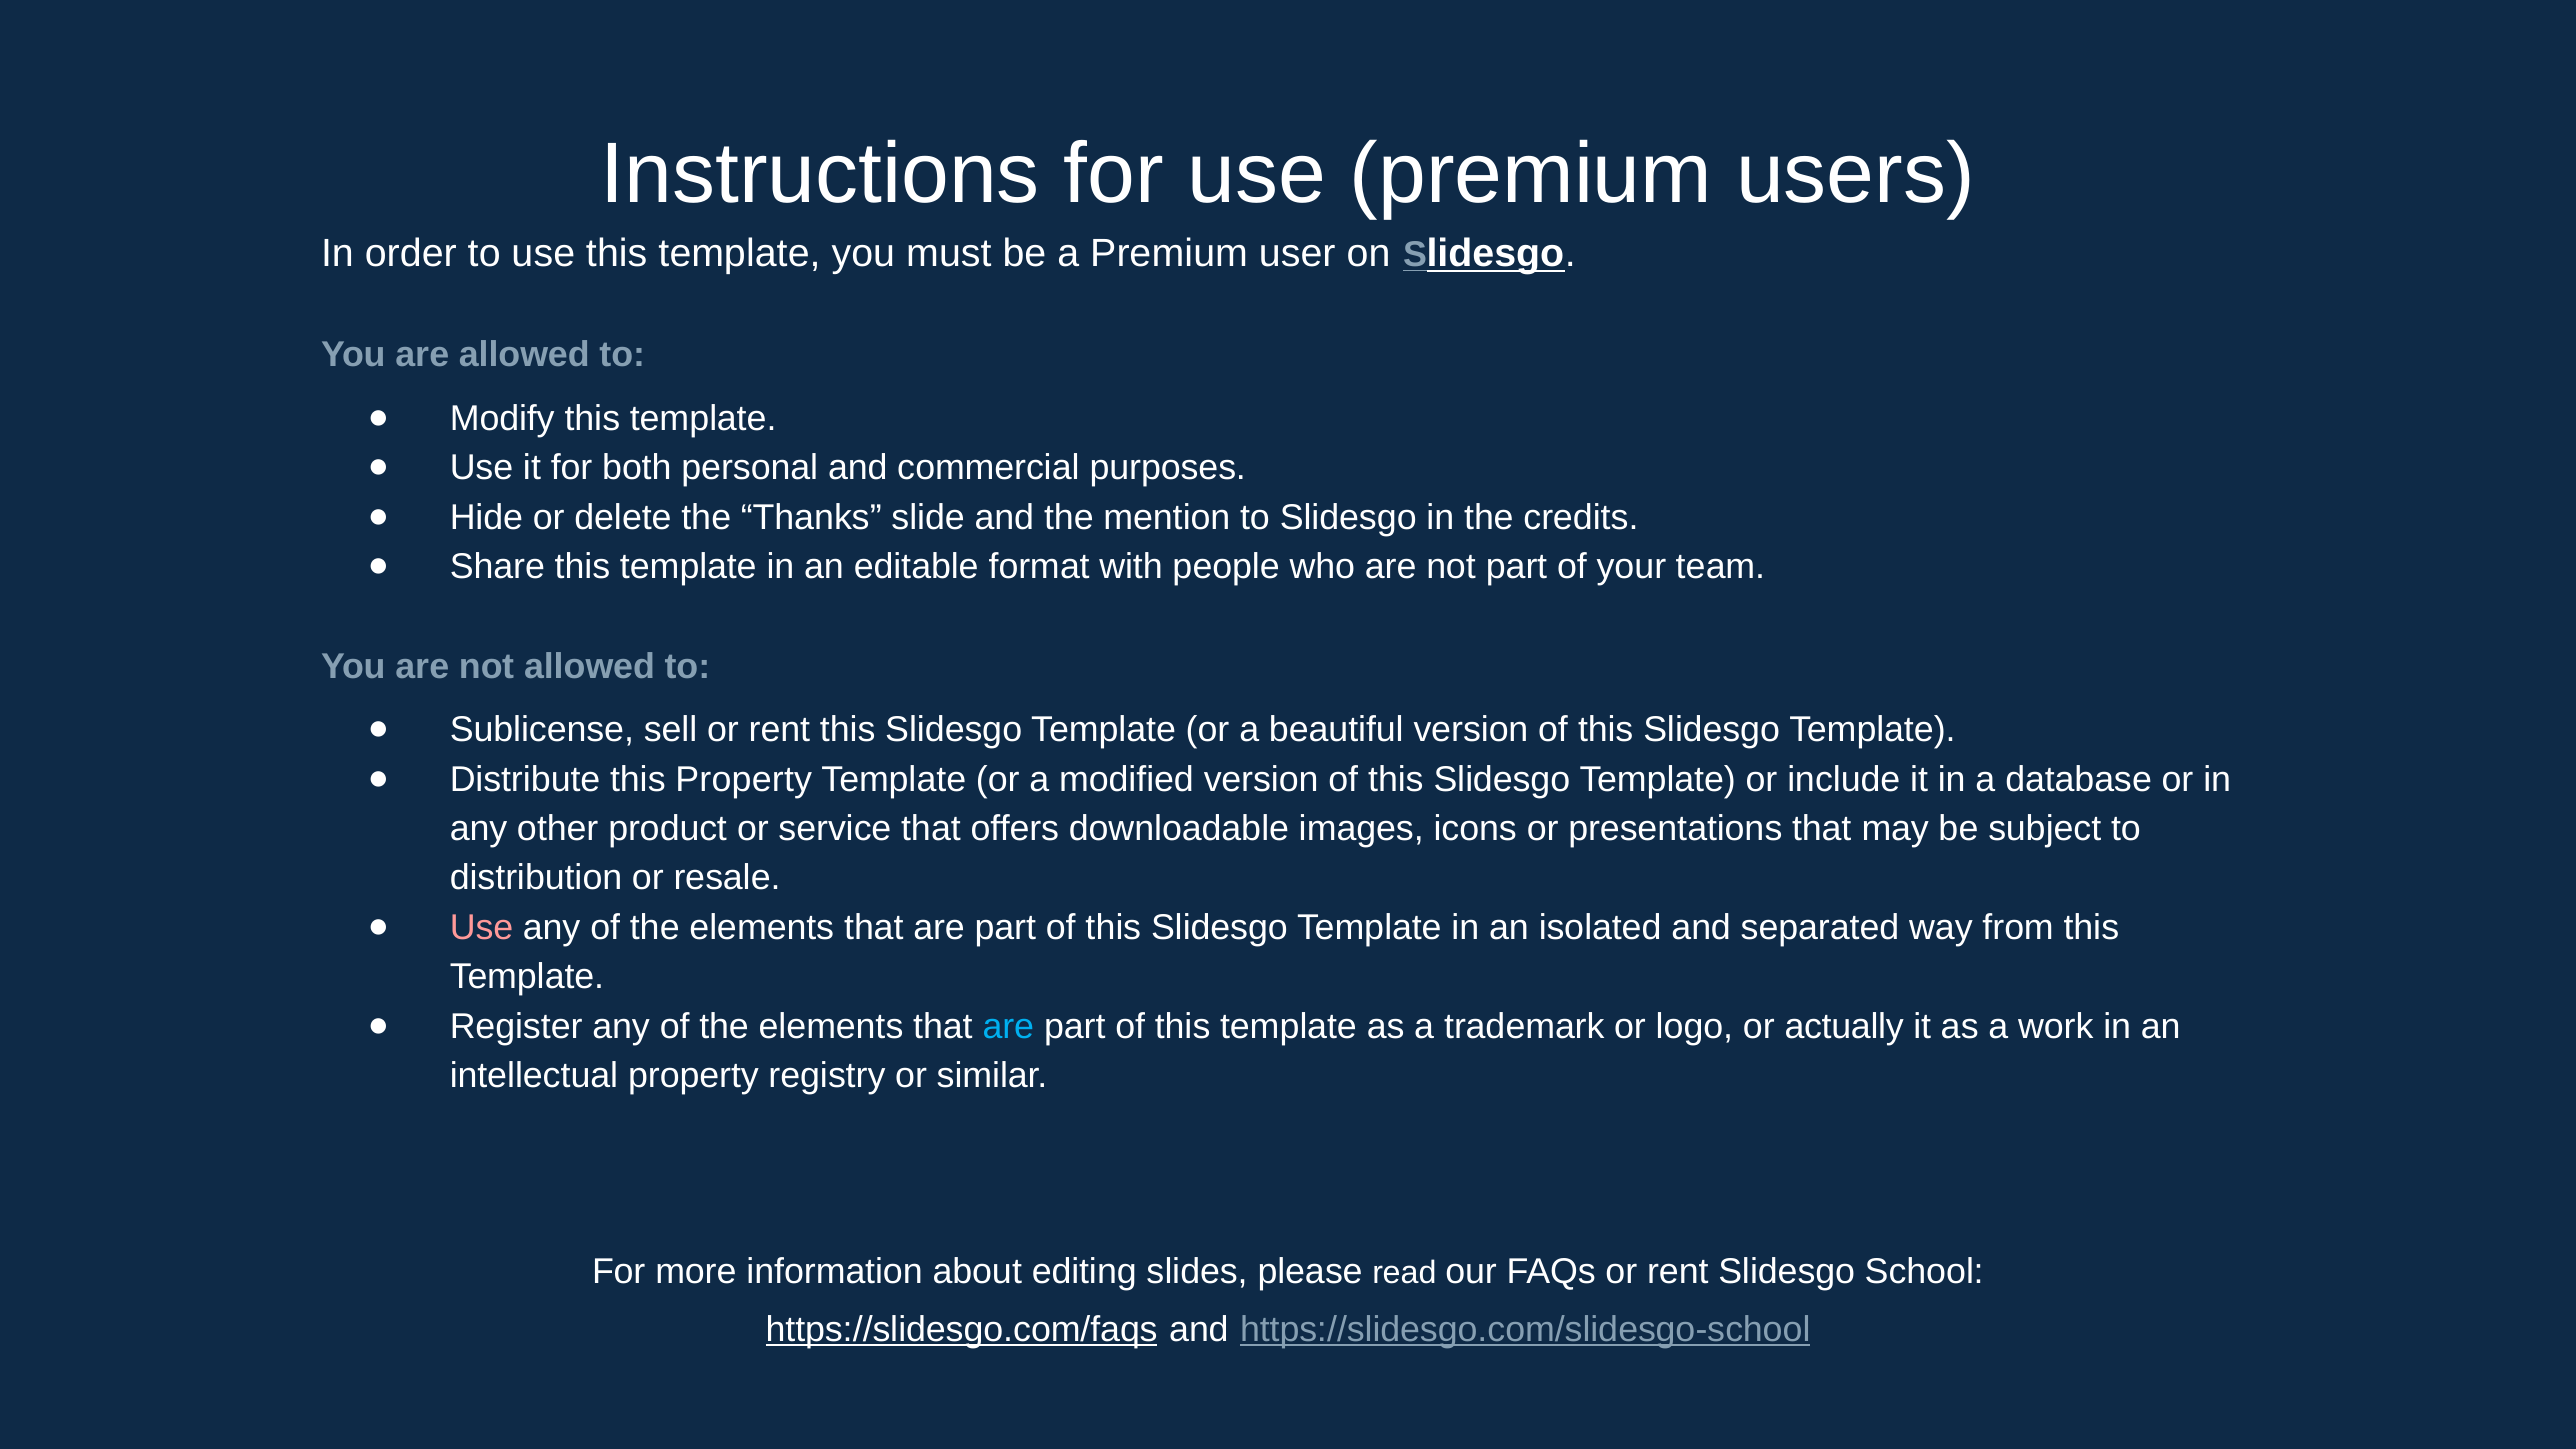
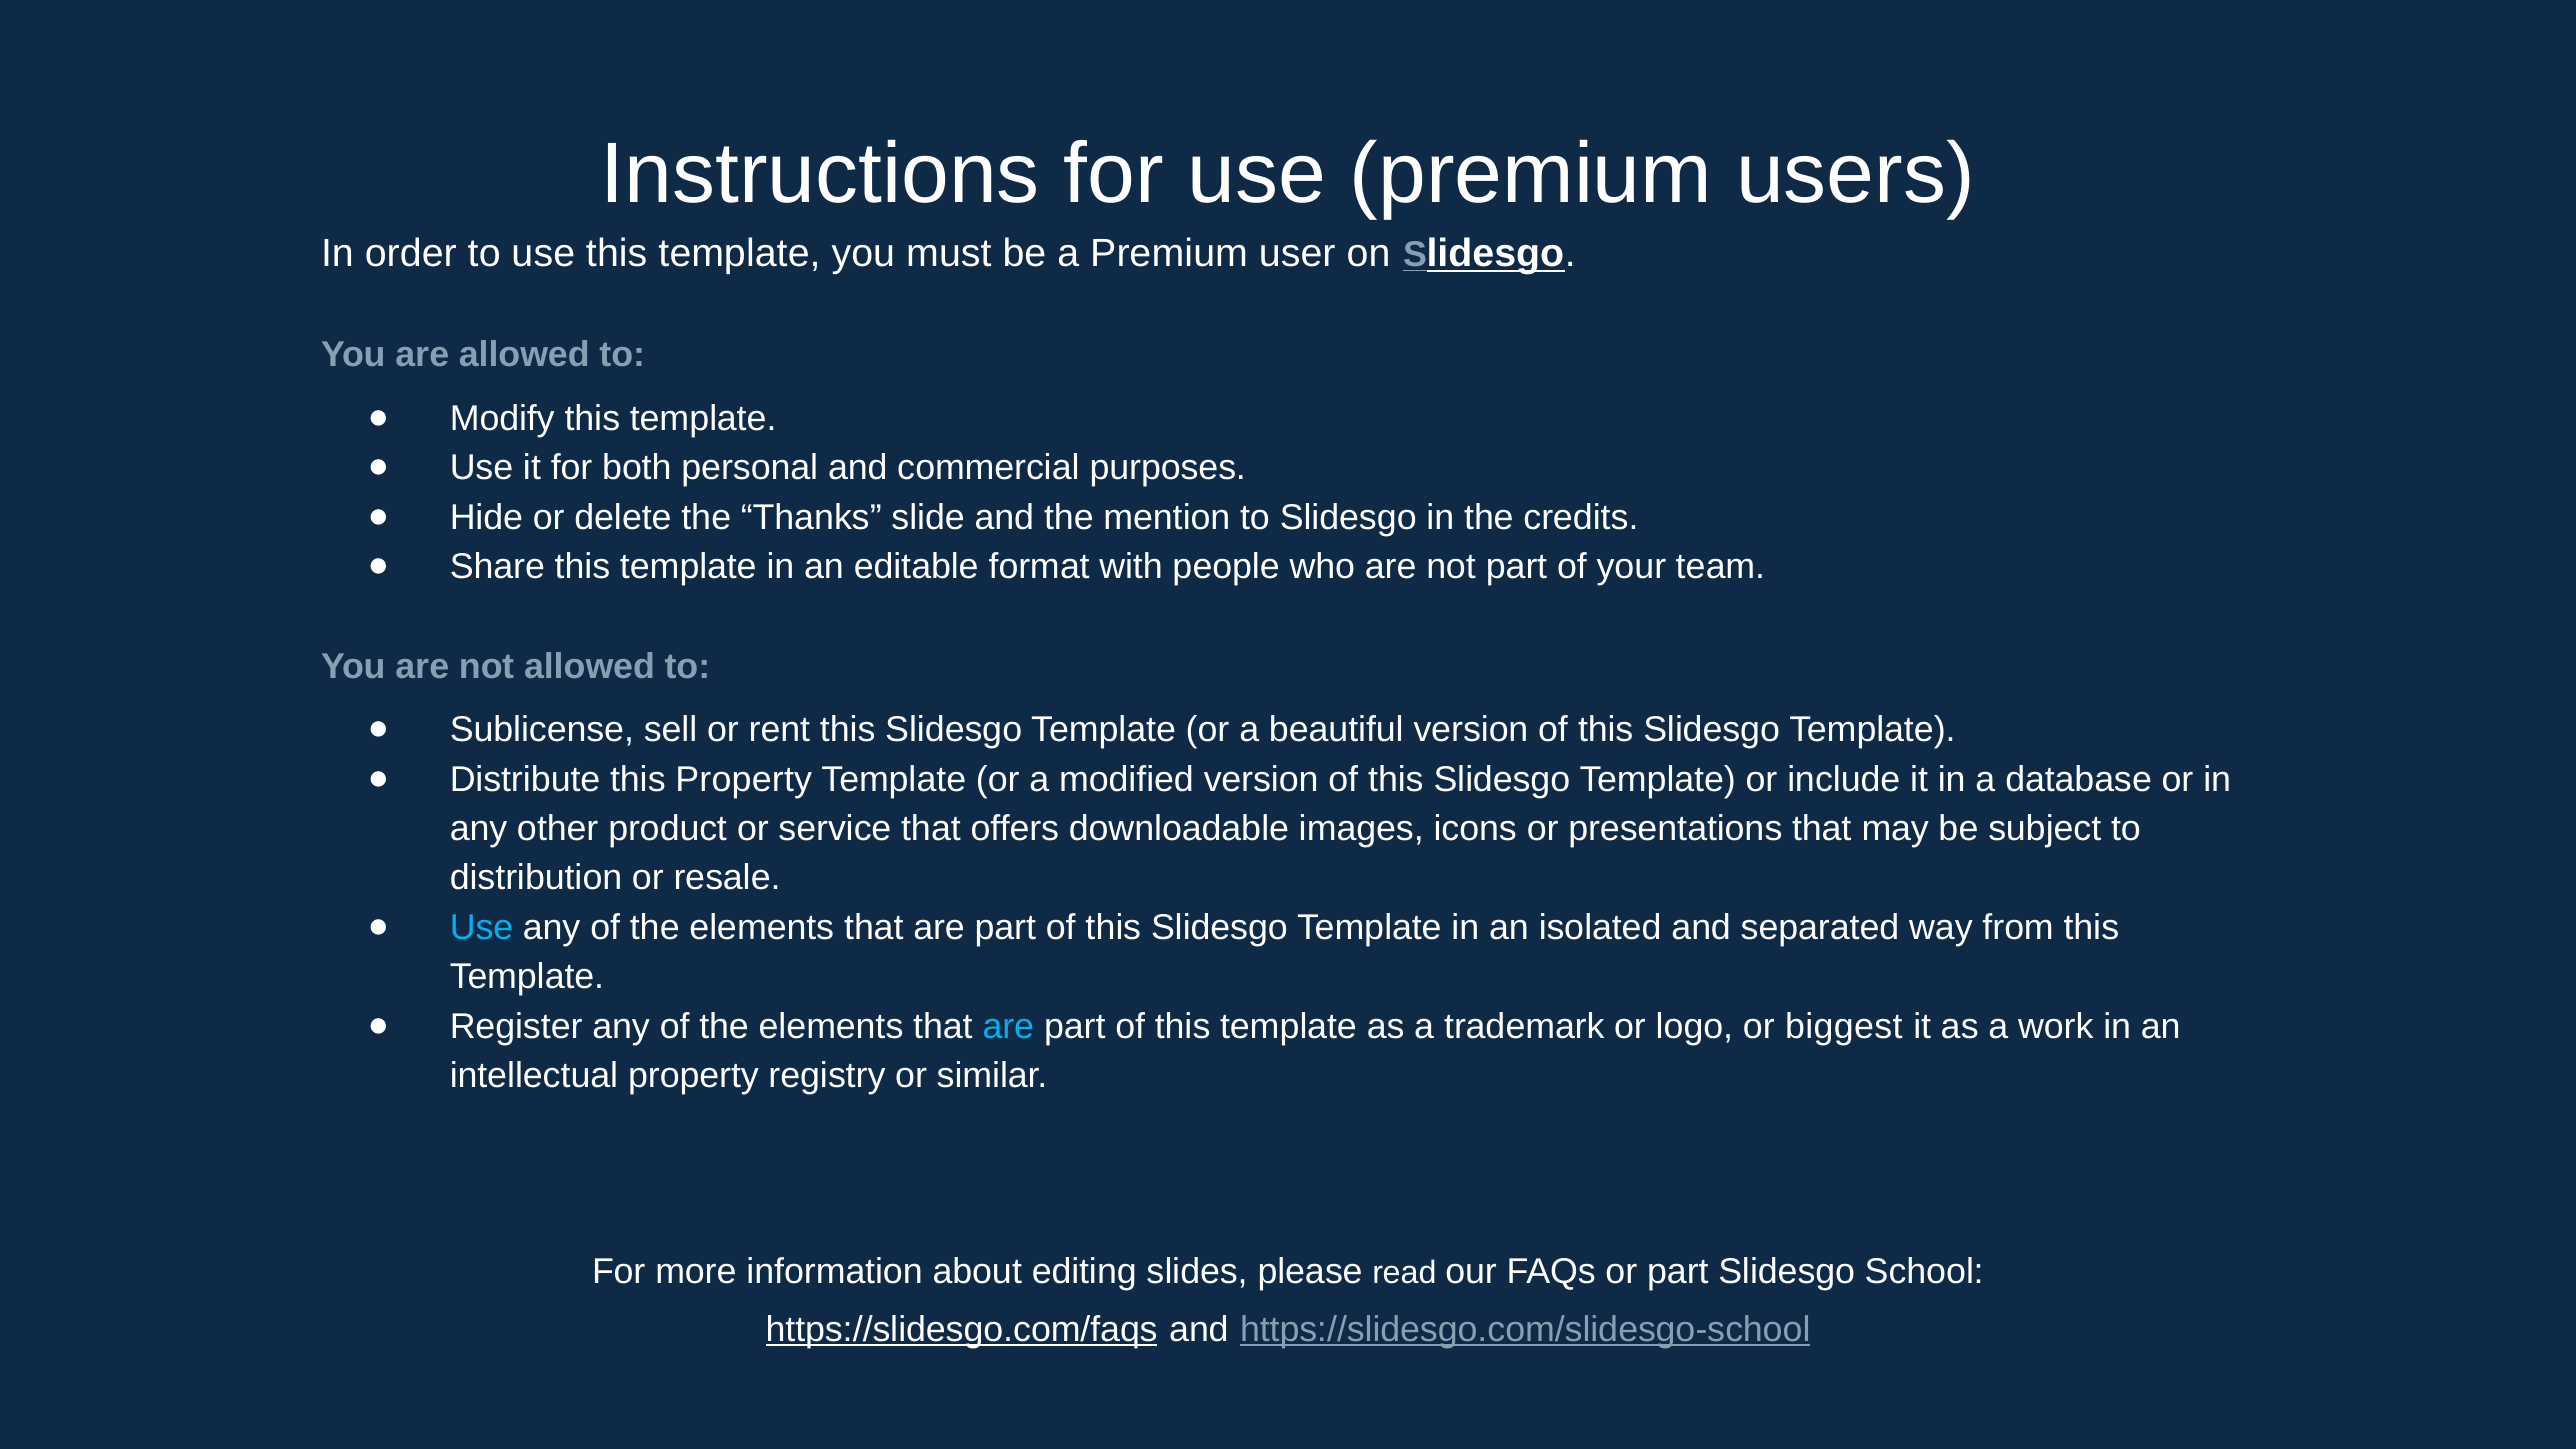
Use colour: pink -> light blue (482, 928)
actually: actually -> biggest (1844, 1026)
FAQs or rent: rent -> part (1678, 1272)
